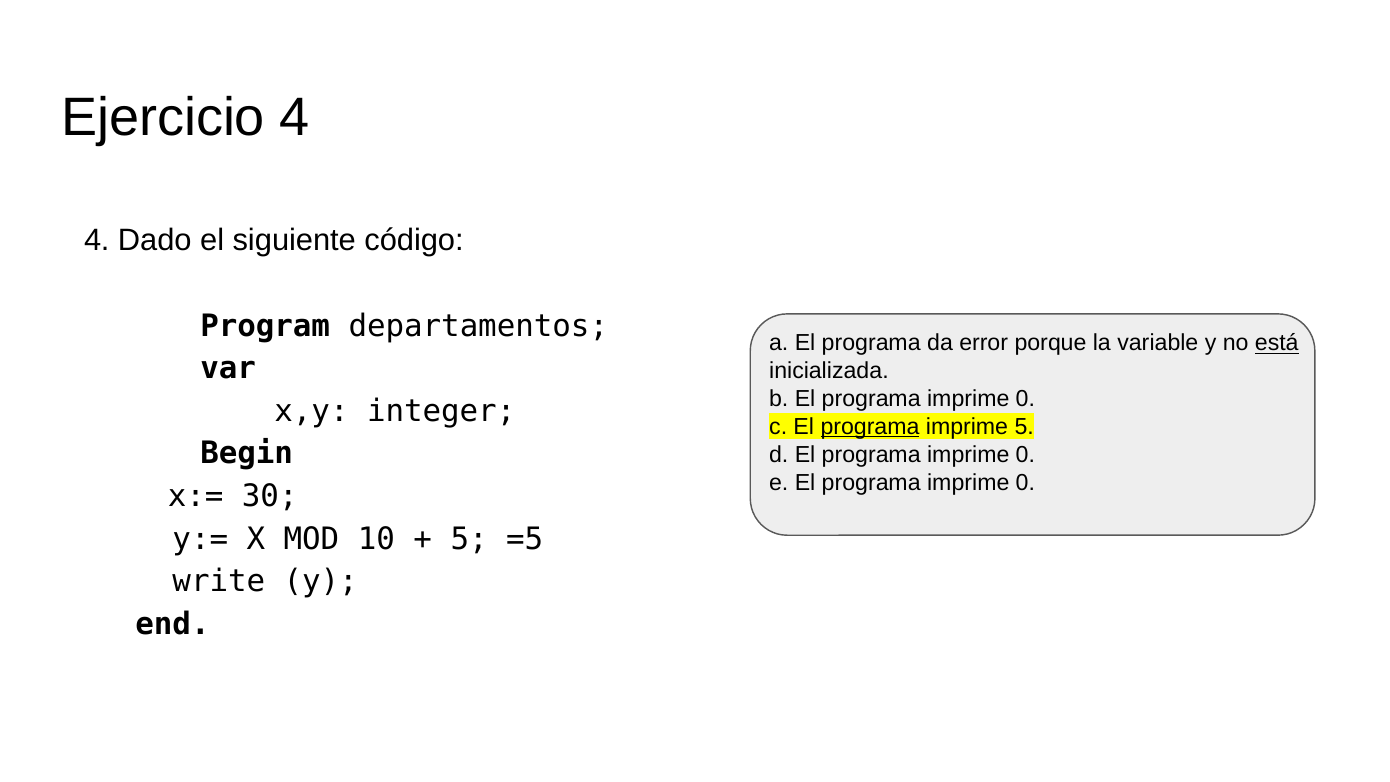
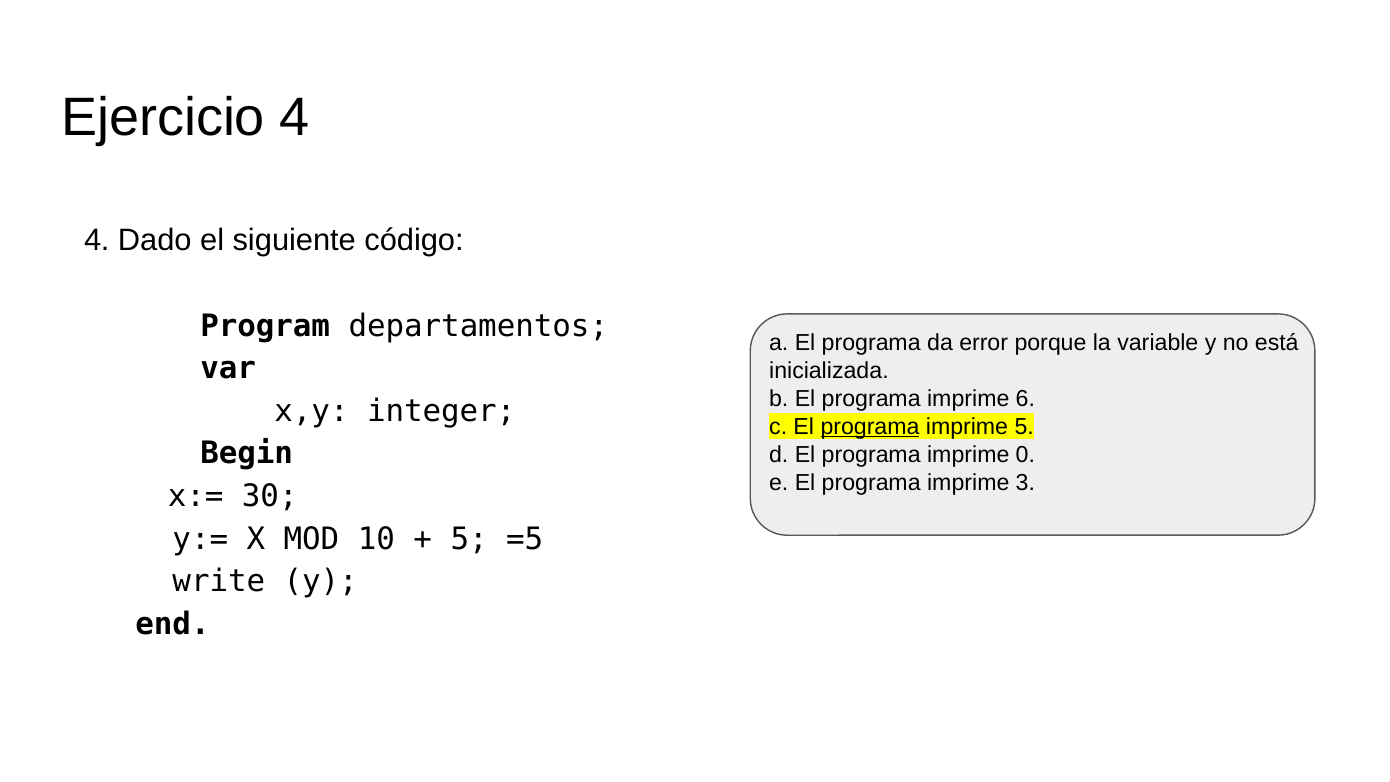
está underline: present -> none (1277, 343)
0: 0 -> 6 (1025, 399)
0: 0 -> 3 (1025, 482)
